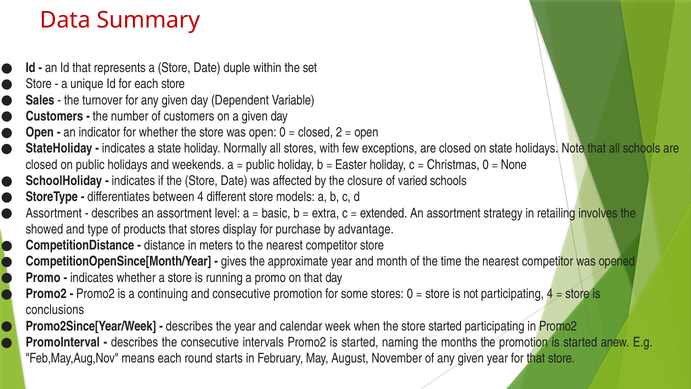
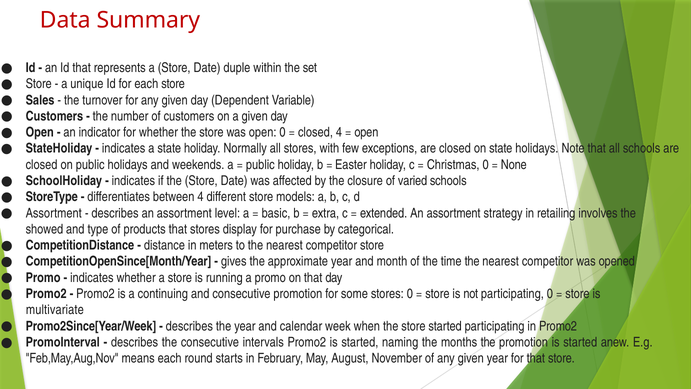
closed 2: 2 -> 4 (339, 132)
advantage: advantage -> categorical (366, 229)
participating 4: 4 -> 0 (550, 294)
conclusions: conclusions -> multivariate (55, 310)
